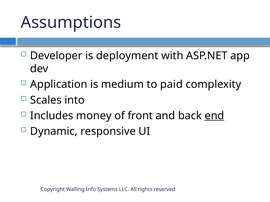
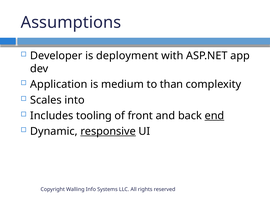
paid: paid -> than (172, 85)
money: money -> tooling (94, 116)
responsive underline: none -> present (108, 132)
